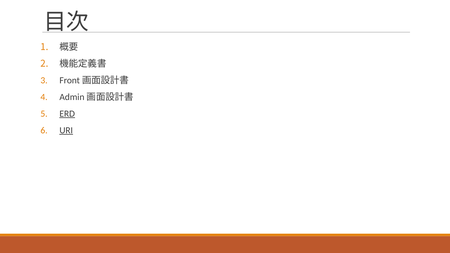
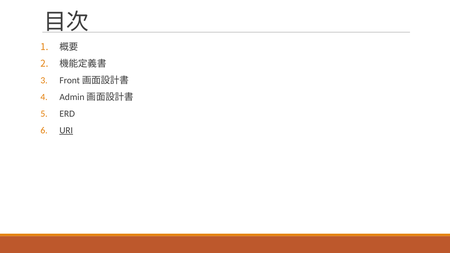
ERD underline: present -> none (67, 114)
